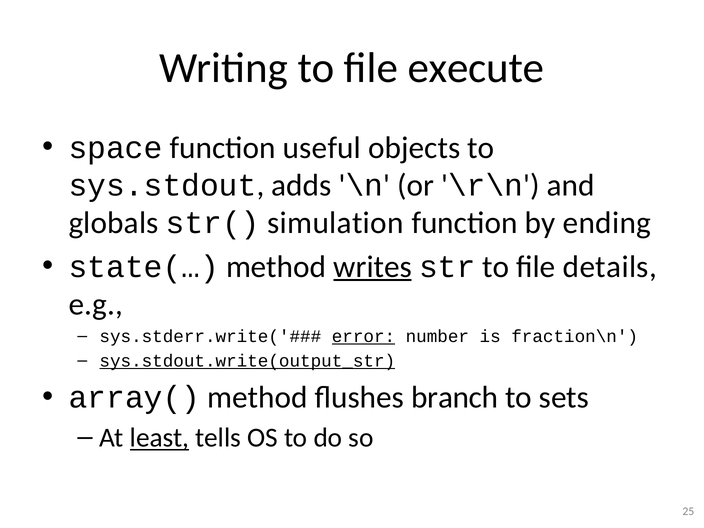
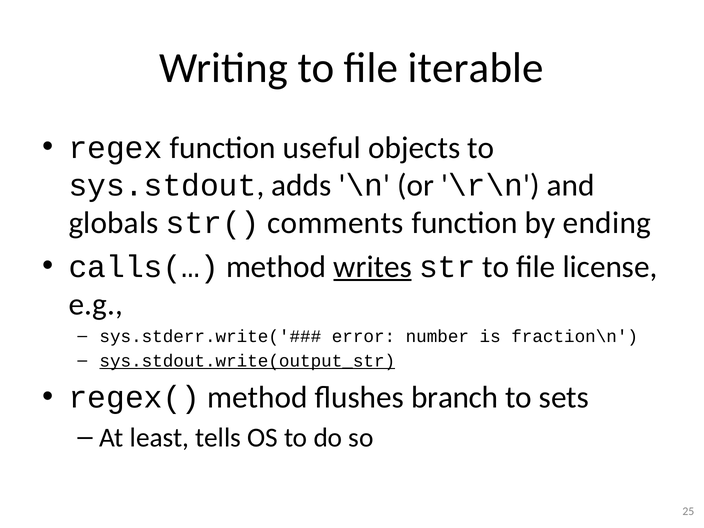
execute: execute -> iterable (476, 68)
space: space -> regex (116, 148)
simulation: simulation -> comments (335, 223)
state(…: state(… -> calls(… (144, 267)
details: details -> license (610, 267)
error underline: present -> none (363, 336)
array(: array( -> regex( (134, 397)
least underline: present -> none (160, 438)
